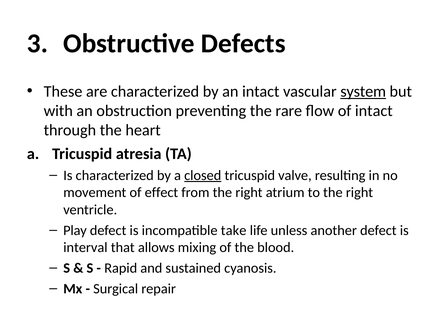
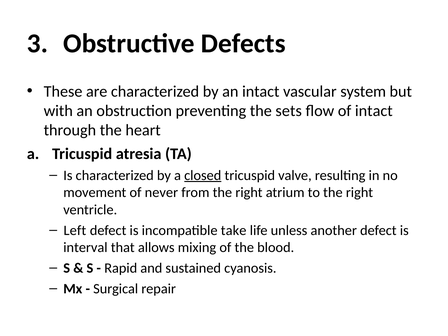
system underline: present -> none (363, 91)
rare: rare -> sets (289, 111)
effect: effect -> never (161, 192)
Play: Play -> Left (75, 230)
